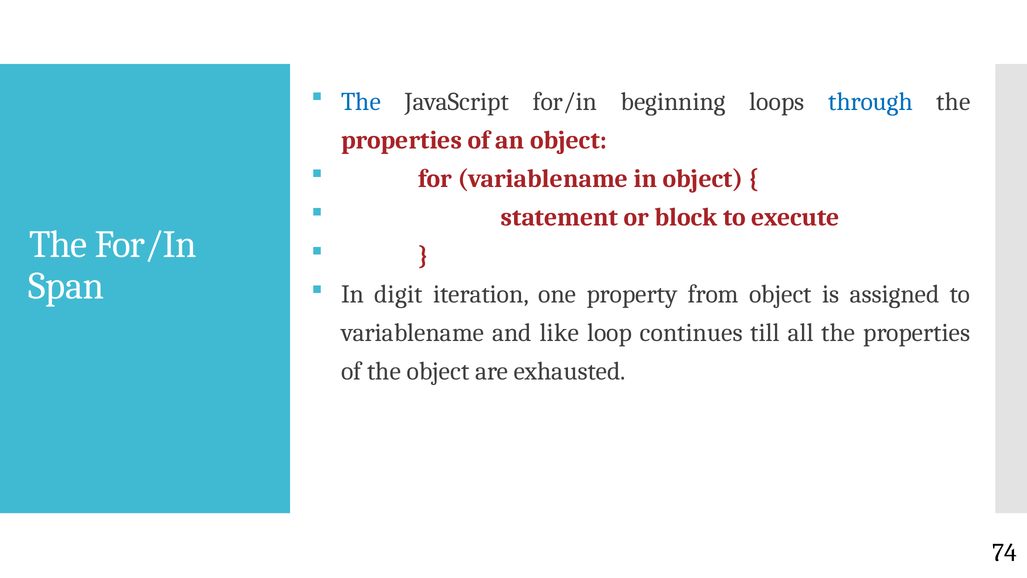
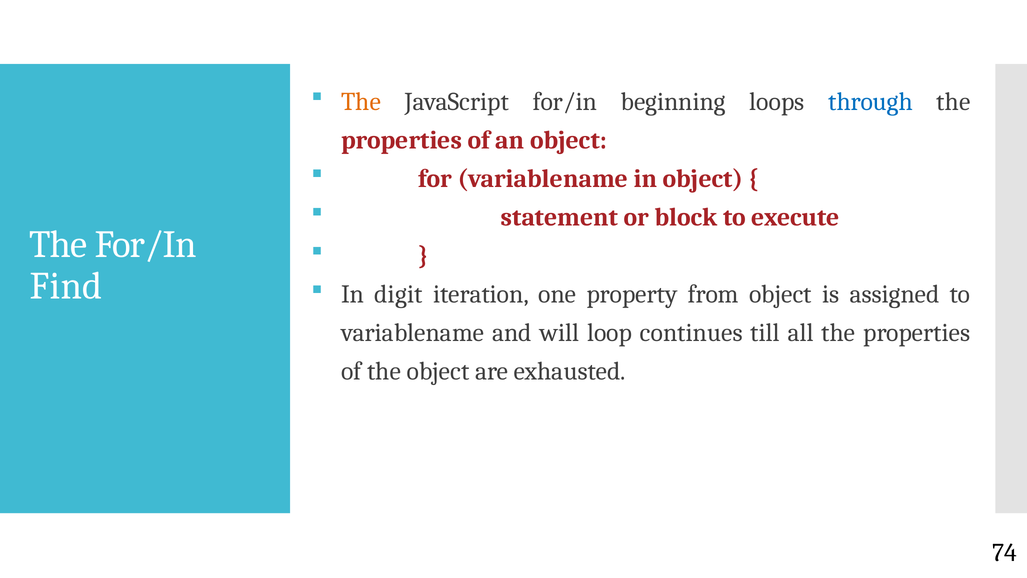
The colour: blue -> orange (361, 102)
Span: Span -> Find (66, 286)
like: like -> will (559, 333)
